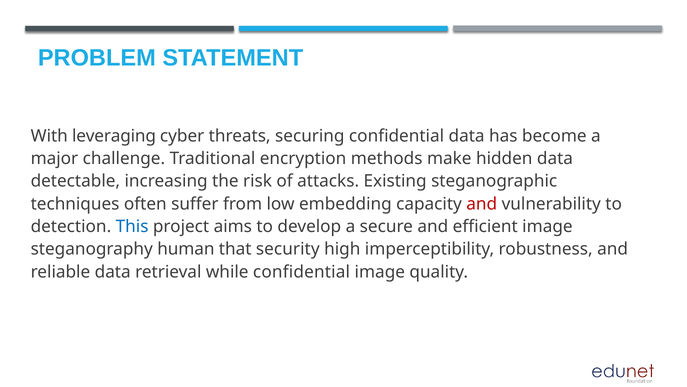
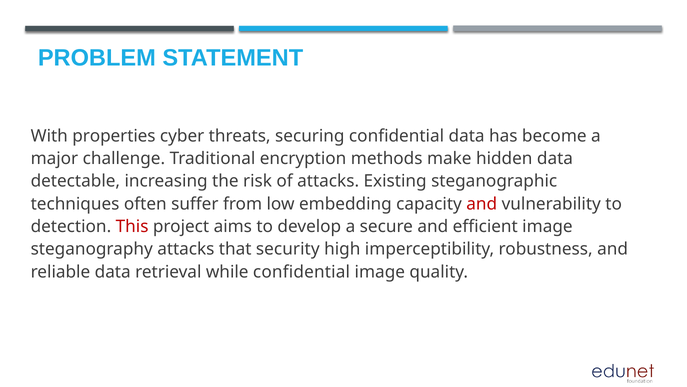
leveraging: leveraging -> properties (114, 136)
This colour: blue -> red (132, 226)
steganography human: human -> attacks (186, 249)
